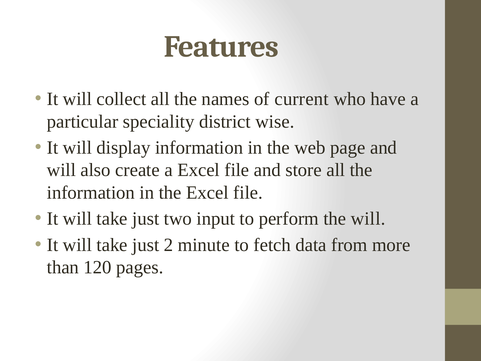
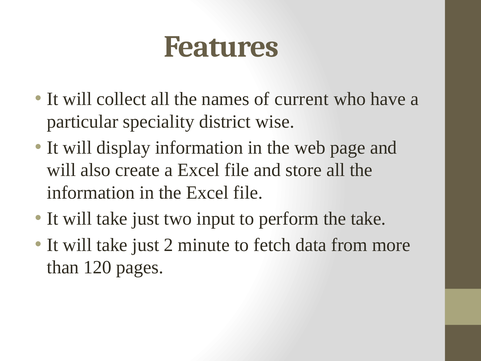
the will: will -> take (368, 219)
